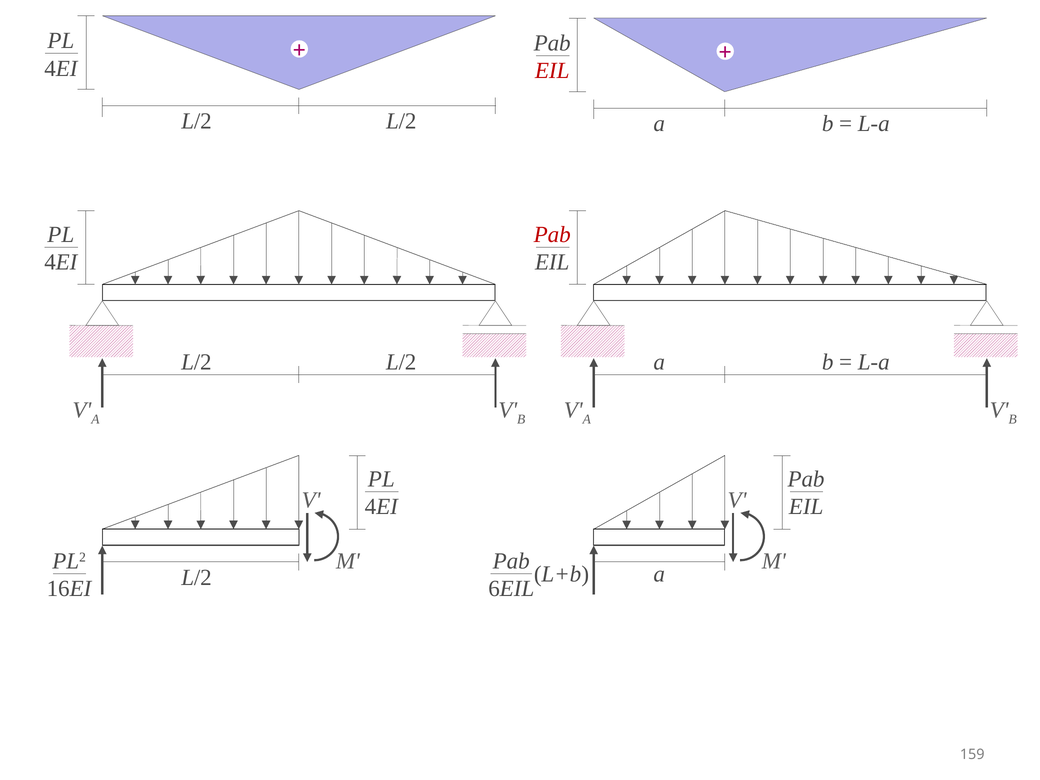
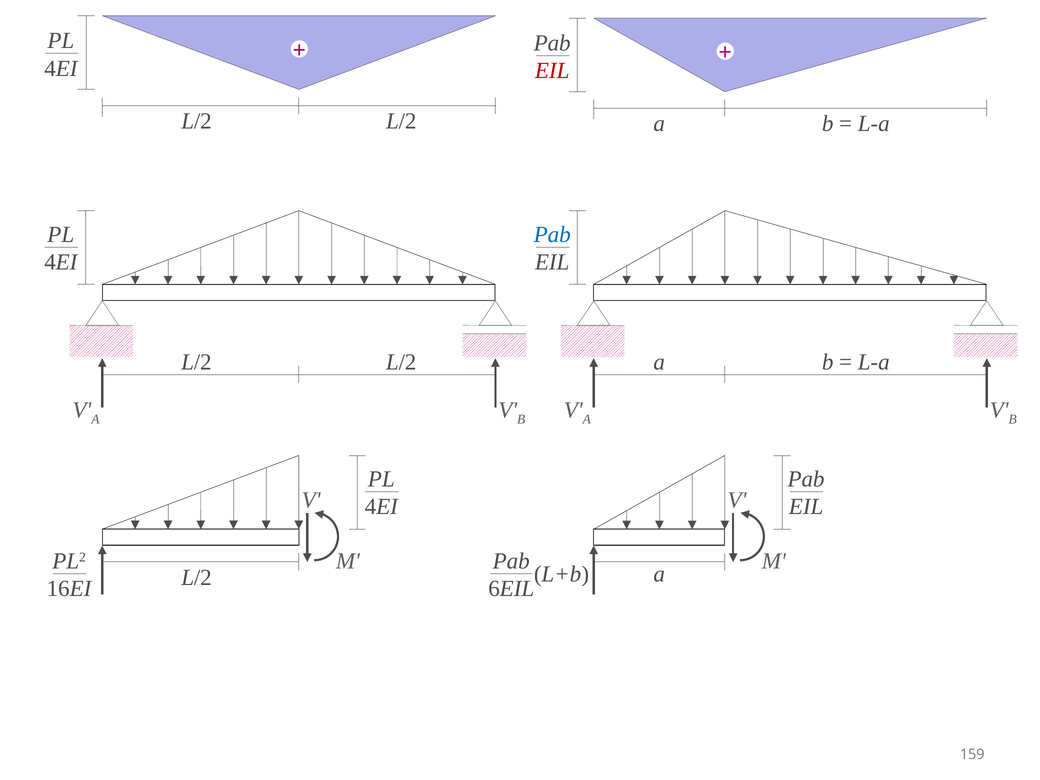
Pab colour: red -> blue (552, 234)
